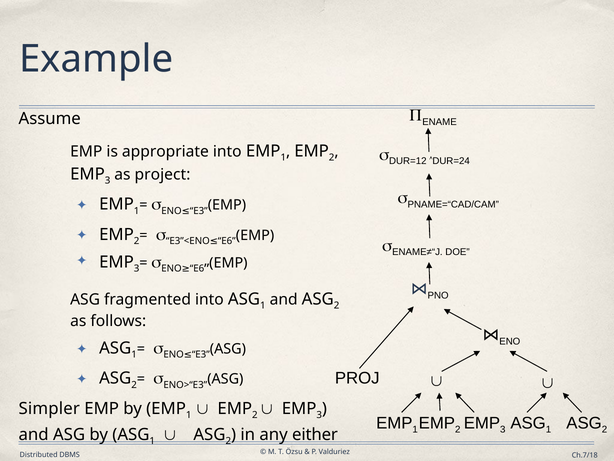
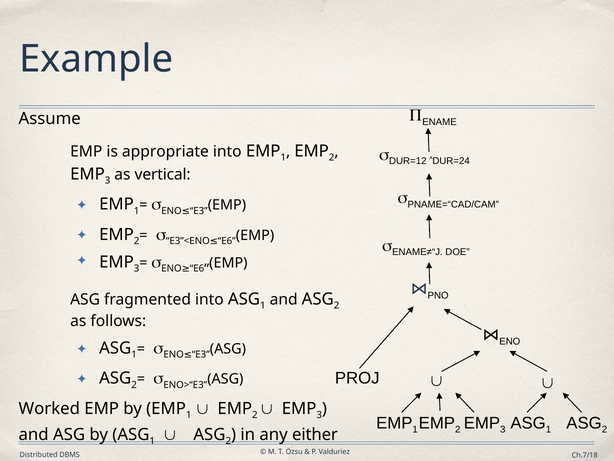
project: project -> vertical (163, 174)
Simpler: Simpler -> Worked (49, 408)
